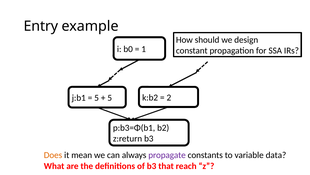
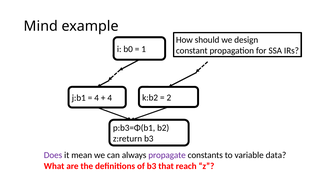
Entry: Entry -> Mind (41, 26)
5: 5 -> 4 (97, 97)
5: 5 -> 4 (110, 97)
Does colour: orange -> purple (53, 155)
